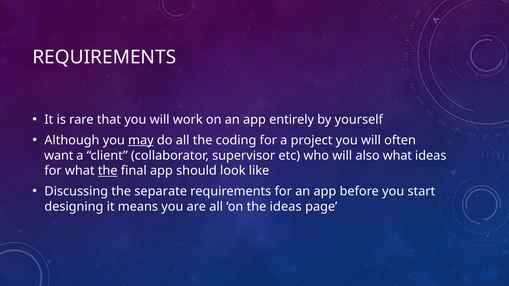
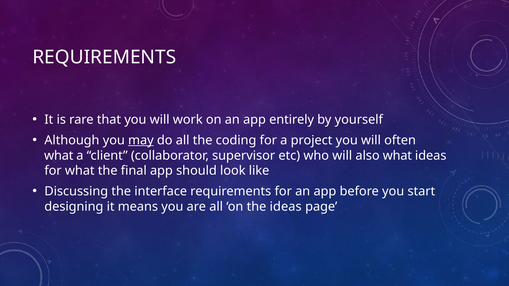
want: want -> what (59, 156)
the underline: present -> none (108, 171)
separate: separate -> interface (161, 192)
